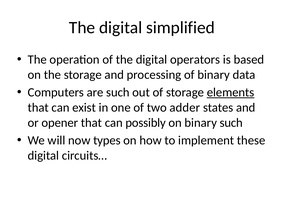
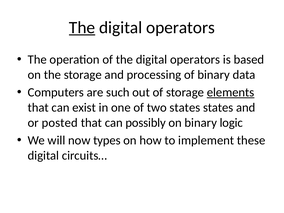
The underline: none -> present (82, 27)
simplified: simplified -> operators (180, 27)
two adder: adder -> states (185, 108)
opener: opener -> posted (60, 123)
binary such: such -> logic (231, 123)
